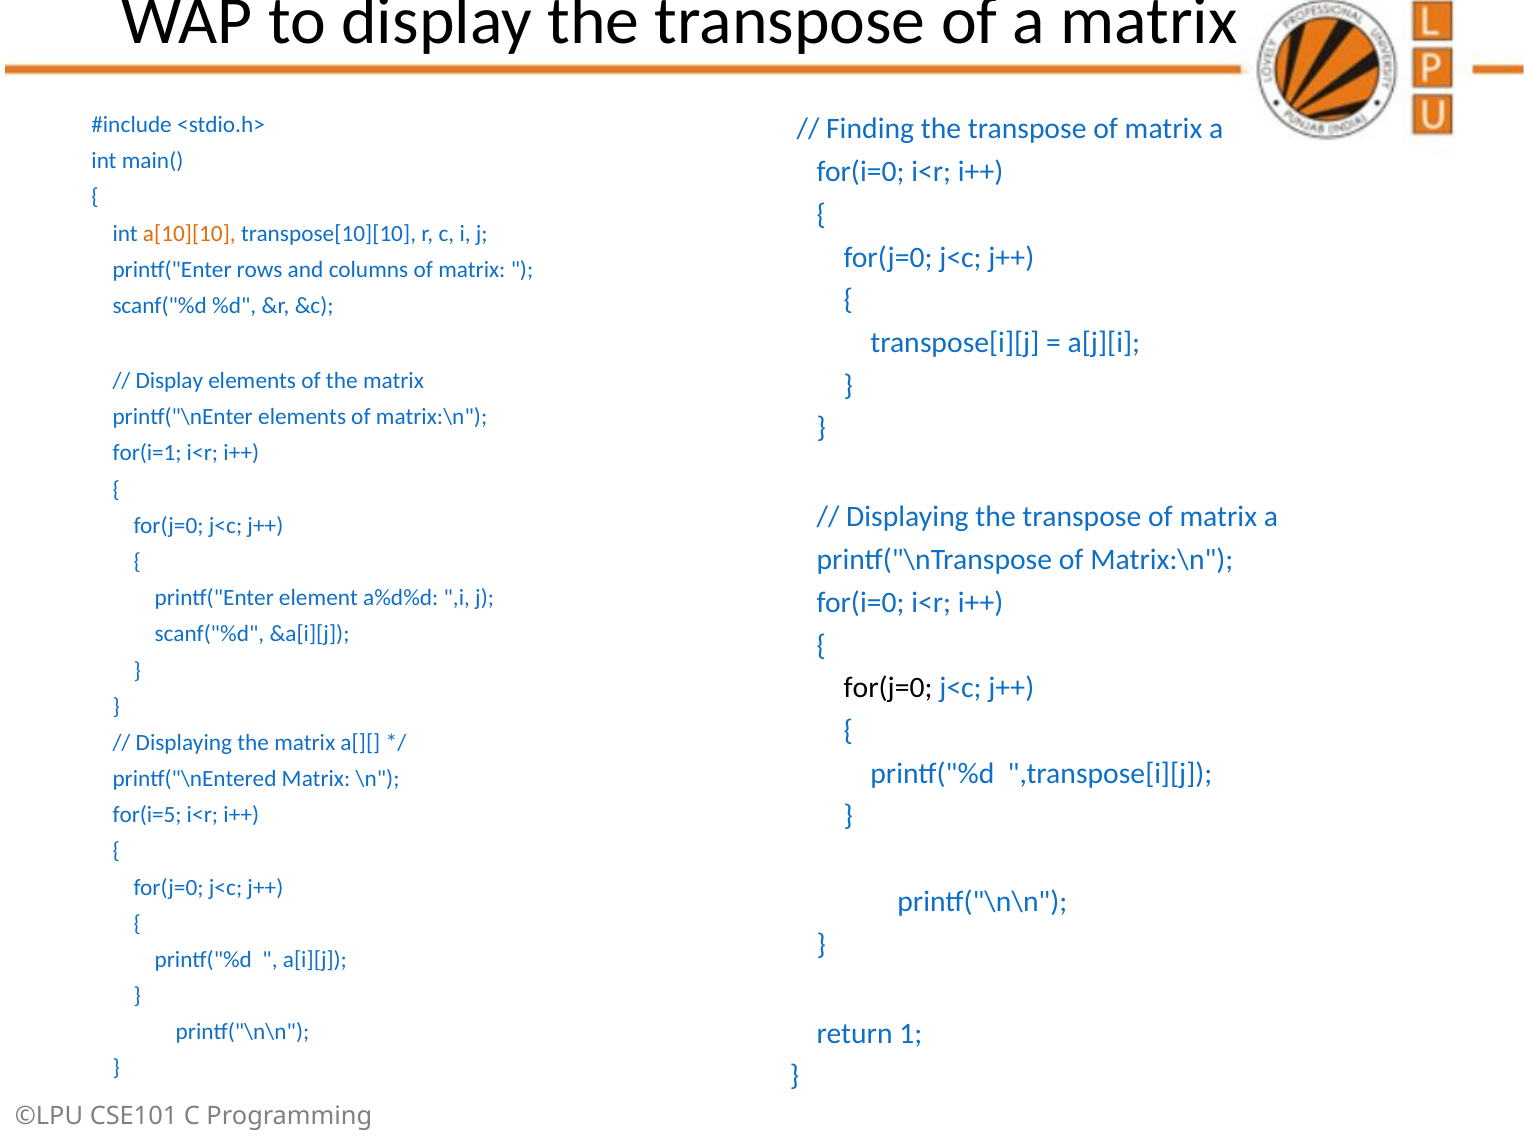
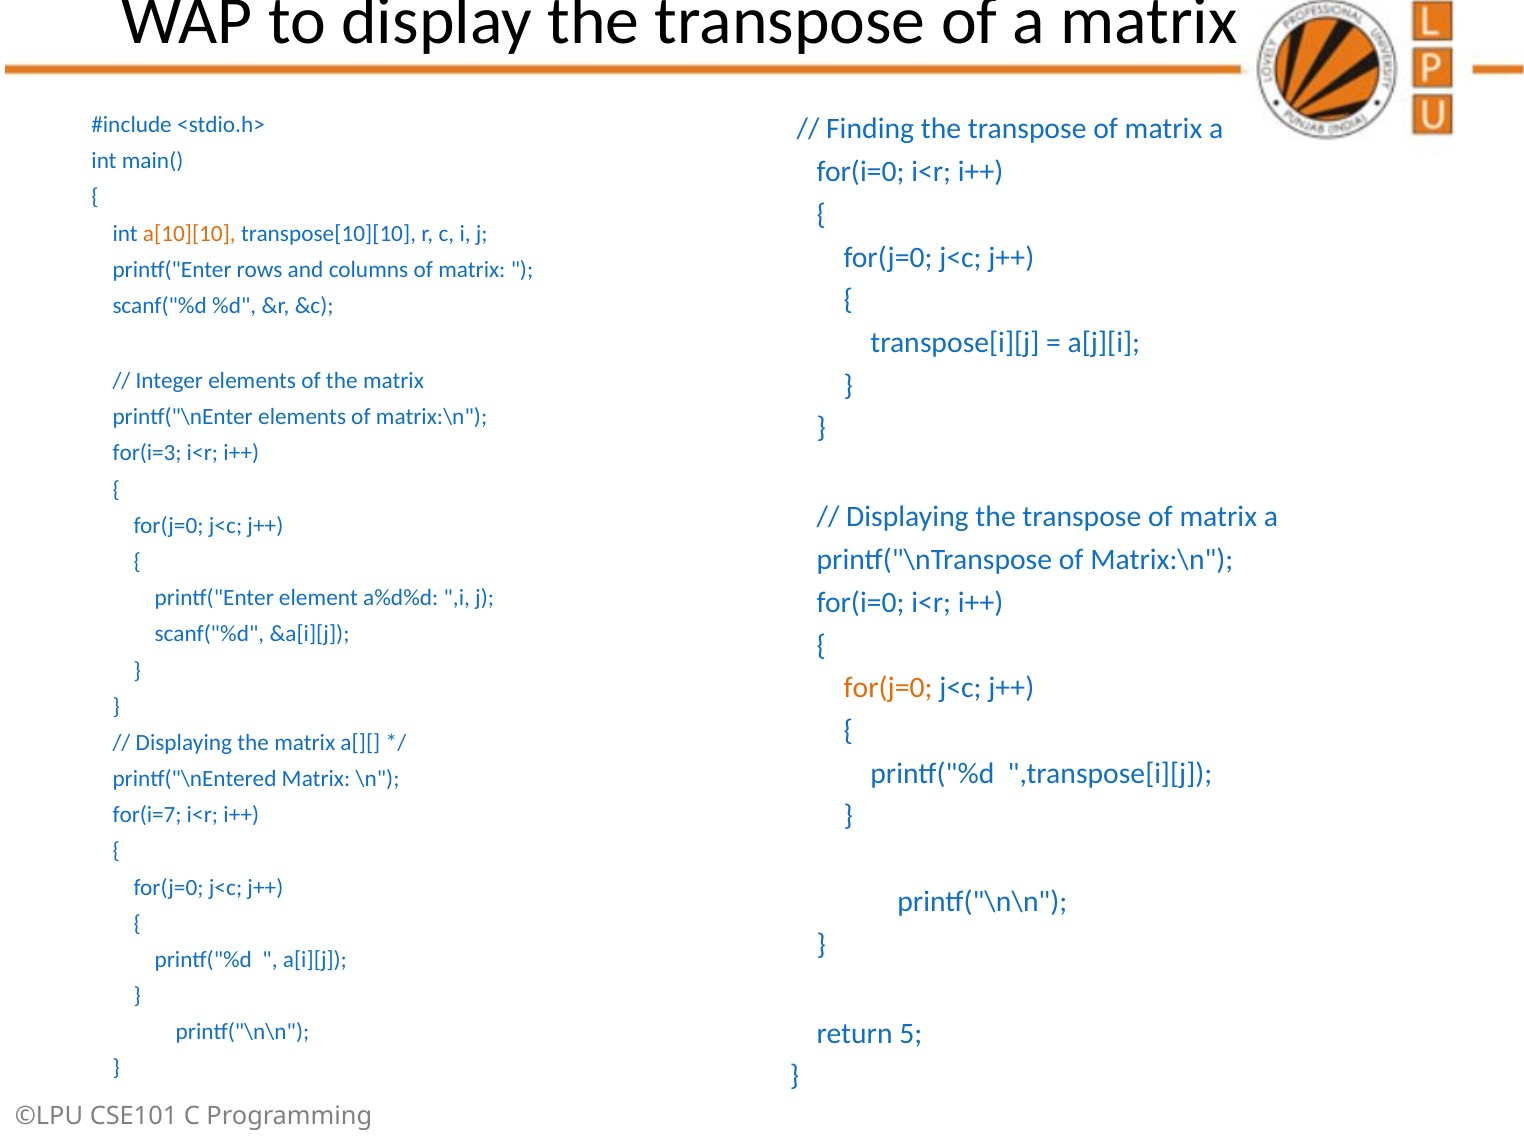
Display: Display -> Integer (169, 381)
for(i=1: for(i=1 -> for(i=3 (147, 453)
for(j=0 colour: black -> orange (888, 688)
for(i=5: for(i=5 -> for(i=7 (147, 815)
1: 1 -> 5 (911, 1033)
